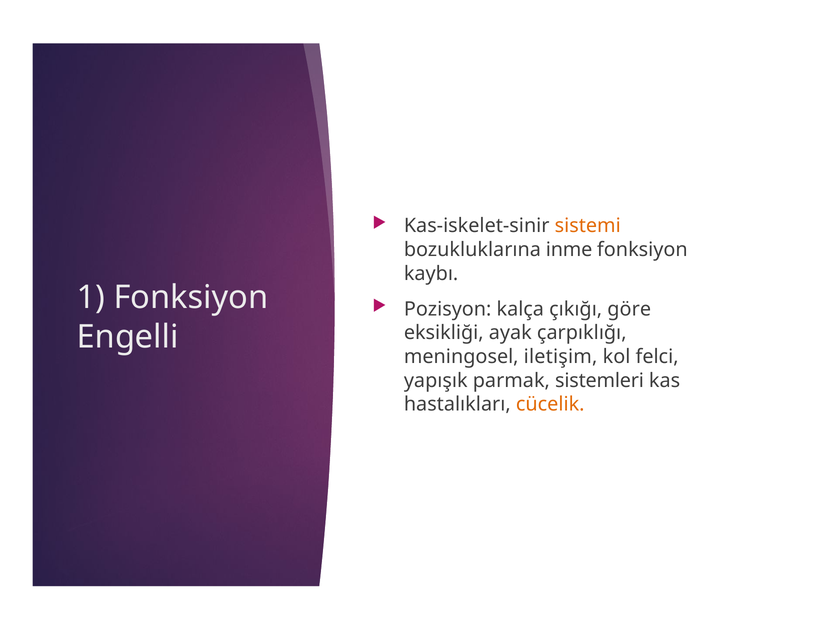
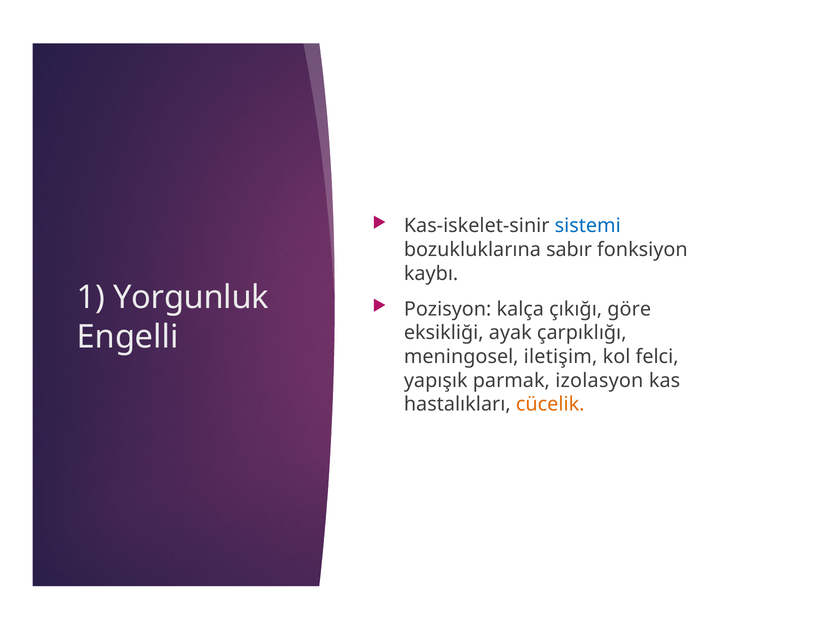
sistemi colour: orange -> blue (588, 226)
inme: inme -> sabır (569, 249)
1 Fonksiyon: Fonksiyon -> Yorgunluk (191, 297)
sistemleri: sistemleri -> izolasyon (599, 380)
